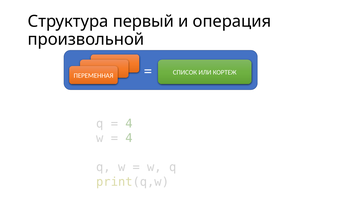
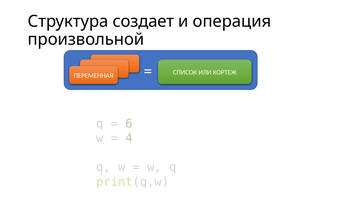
первый: первый -> создает (143, 22)
4: 4 -> 6 (129, 124)
